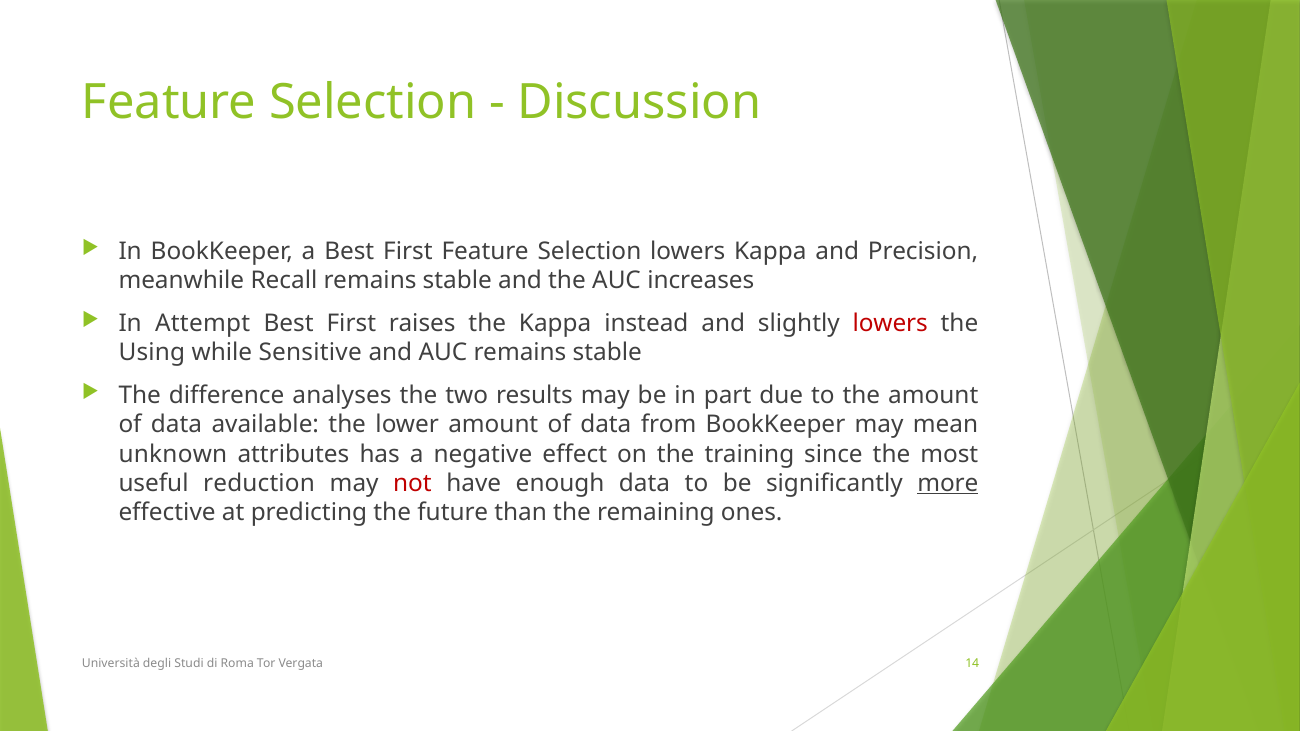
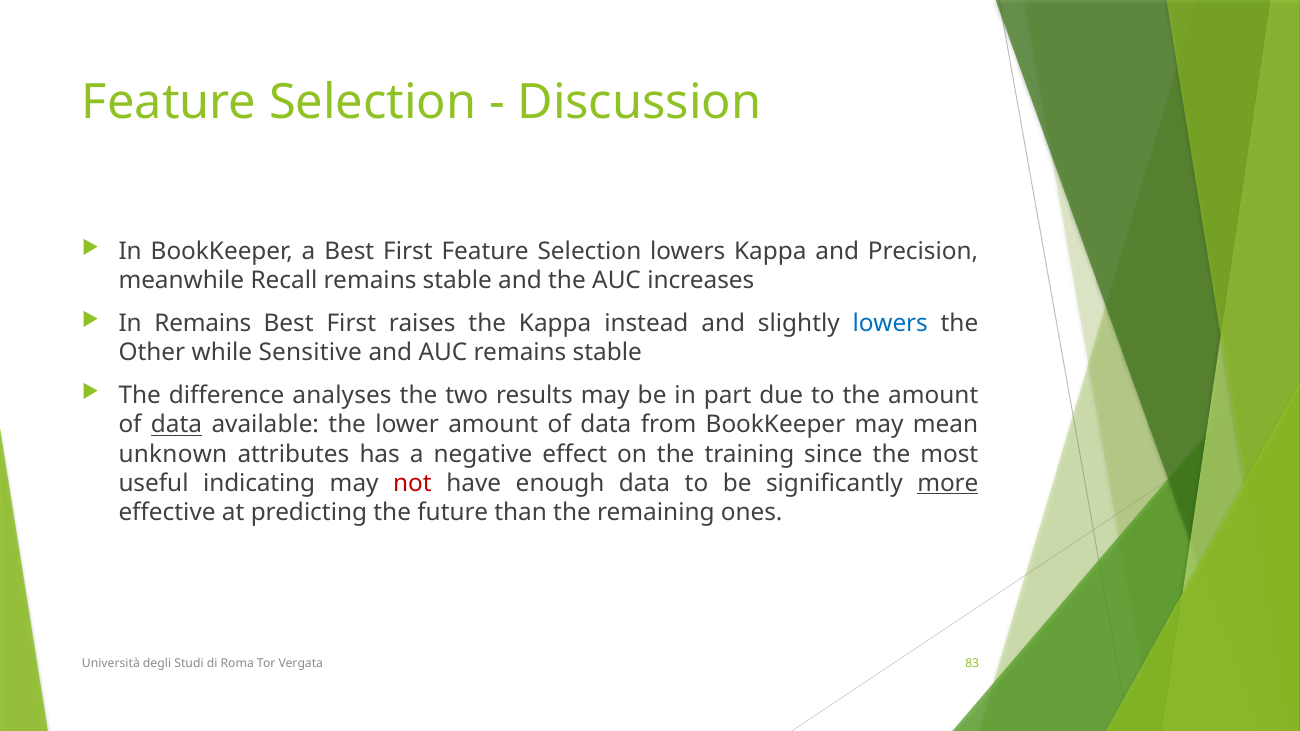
In Attempt: Attempt -> Remains (203, 324)
lowers colour: red -> blue (890, 324)
Using: Using -> Other (152, 353)
data underline: none -> present (177, 425)
reduction: reduction -> indicating (259, 483)
14: 14 -> 83 (972, 663)
